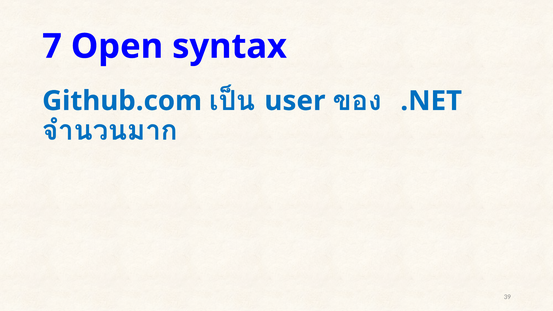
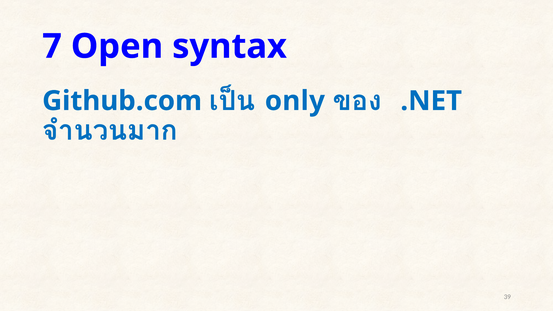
user: user -> only (295, 101)
